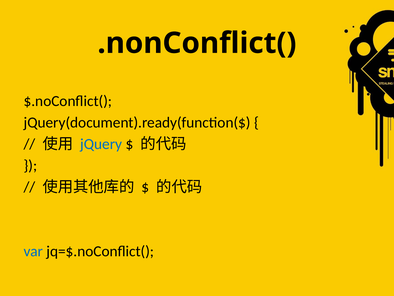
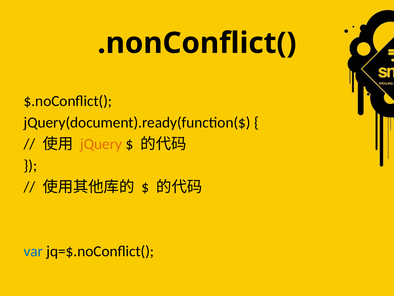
jQuery colour: blue -> orange (101, 144)
